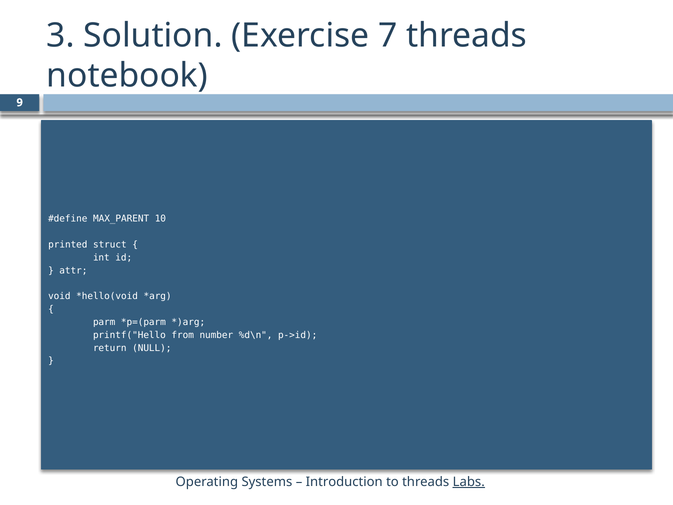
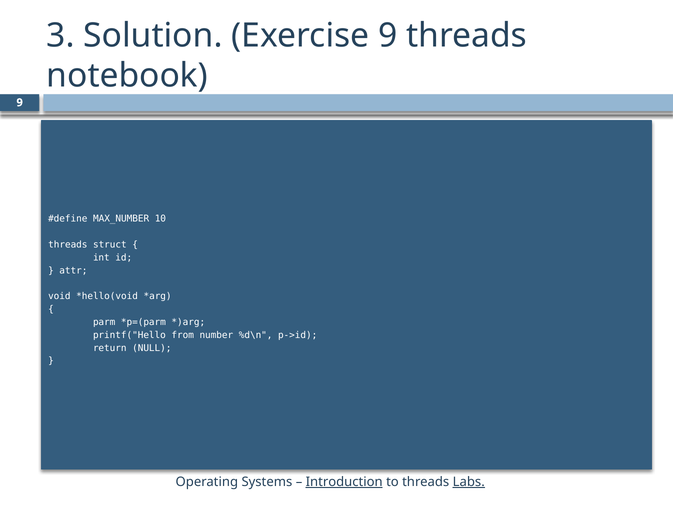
Exercise 7: 7 -> 9 (388, 35)
MAX_PARENT: MAX_PARENT -> MAX_NUMBER (121, 219)
printed: printed -> threads (68, 245)
Introduction underline: none -> present (344, 482)
